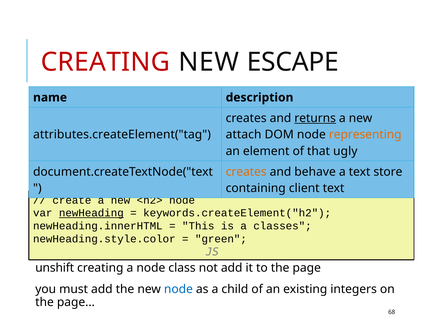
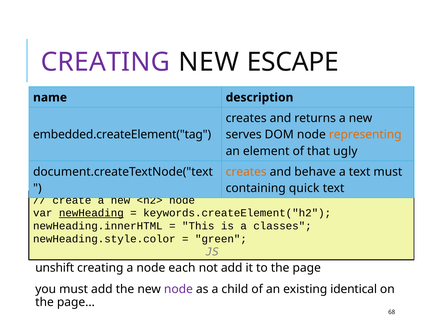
CREATING colour: red -> purple (105, 62)
returns underline: present -> none (315, 118)
attributes.createElement("tag: attributes.createElement("tag -> embedded.createElement("tag (122, 135)
attach: attach -> serves (244, 135)
text store: store -> must (388, 172)
client: client -> quick (304, 188)
class: class -> each (182, 268)
node colour: blue -> purple (178, 289)
integers: integers -> identical (354, 289)
